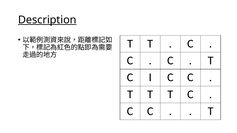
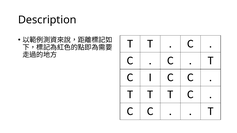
Description underline: present -> none (47, 20)
